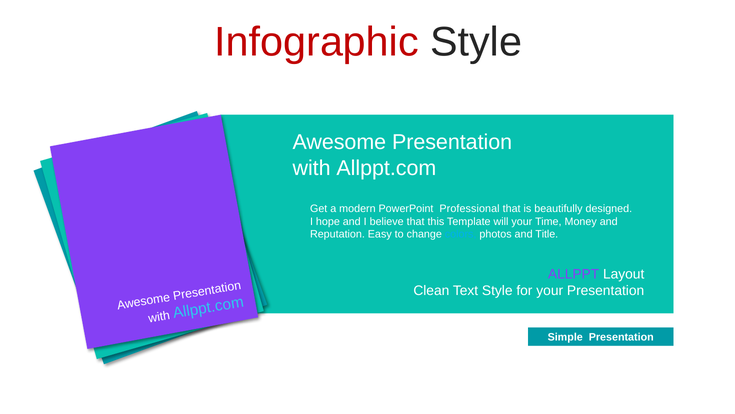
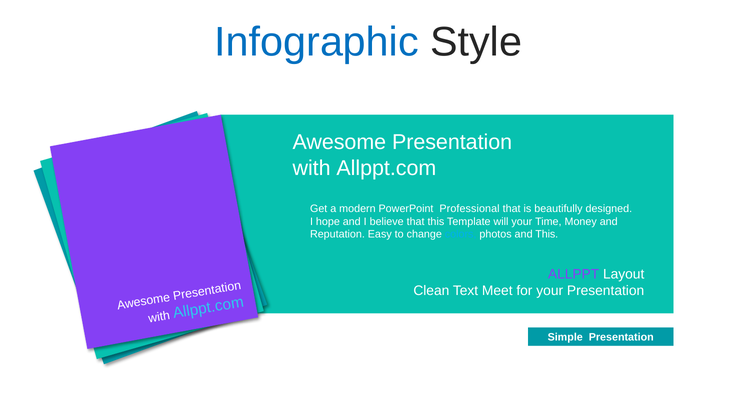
Infographic colour: red -> blue (317, 42)
and Title: Title -> This (547, 234)
Text Style: Style -> Meet (497, 290)
